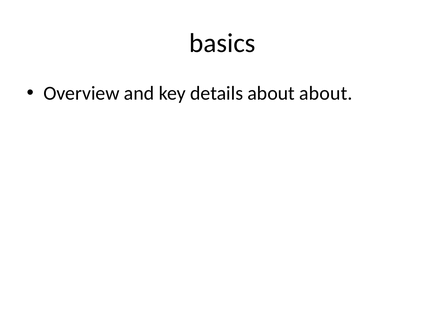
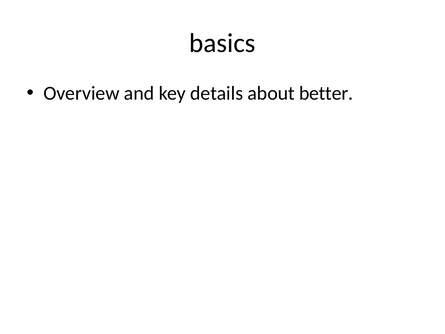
about about: about -> better (326, 93)
